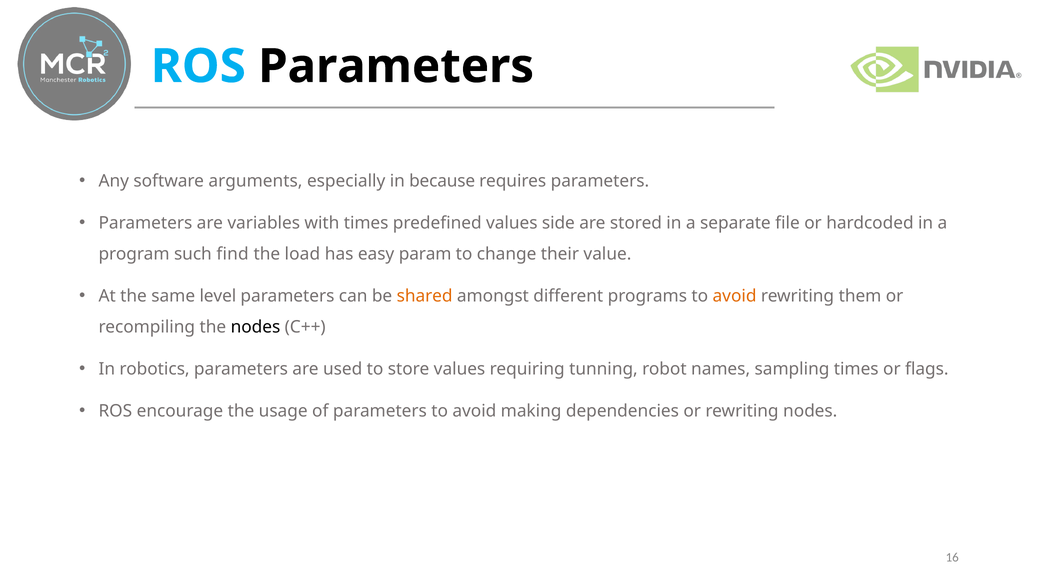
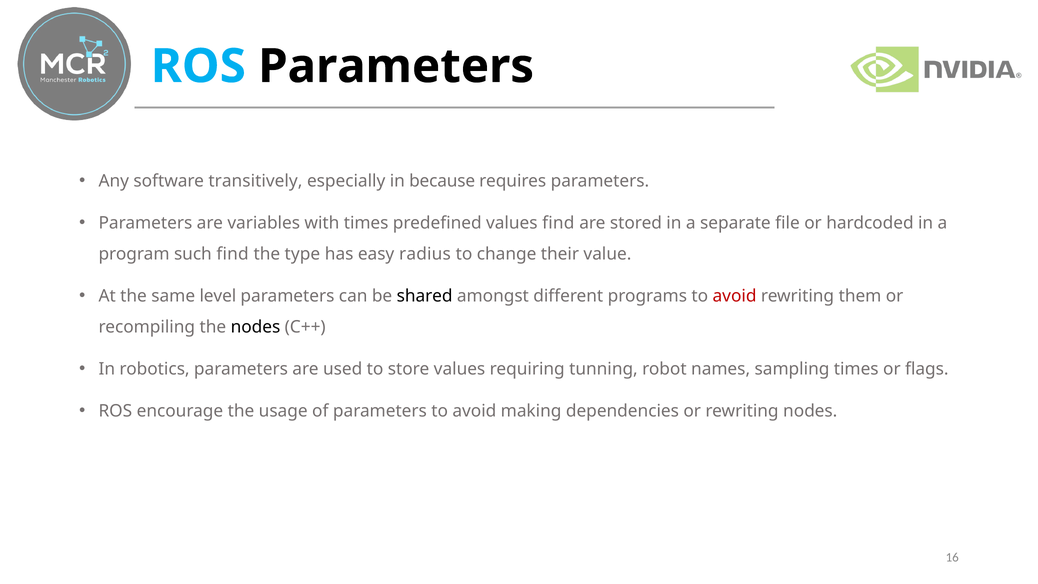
arguments: arguments -> transitively (255, 181)
values side: side -> find (558, 223)
load: load -> type (302, 254)
param: param -> radius (425, 254)
shared colour: orange -> black (425, 296)
avoid colour: orange -> red (735, 296)
